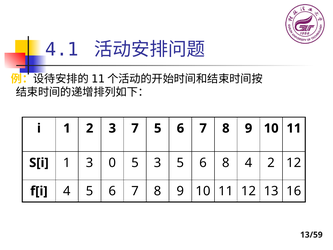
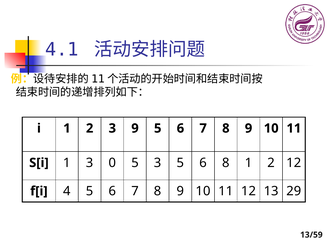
3 7: 7 -> 9 (135, 128)
8 4: 4 -> 1 (249, 163)
16: 16 -> 29 (294, 191)
